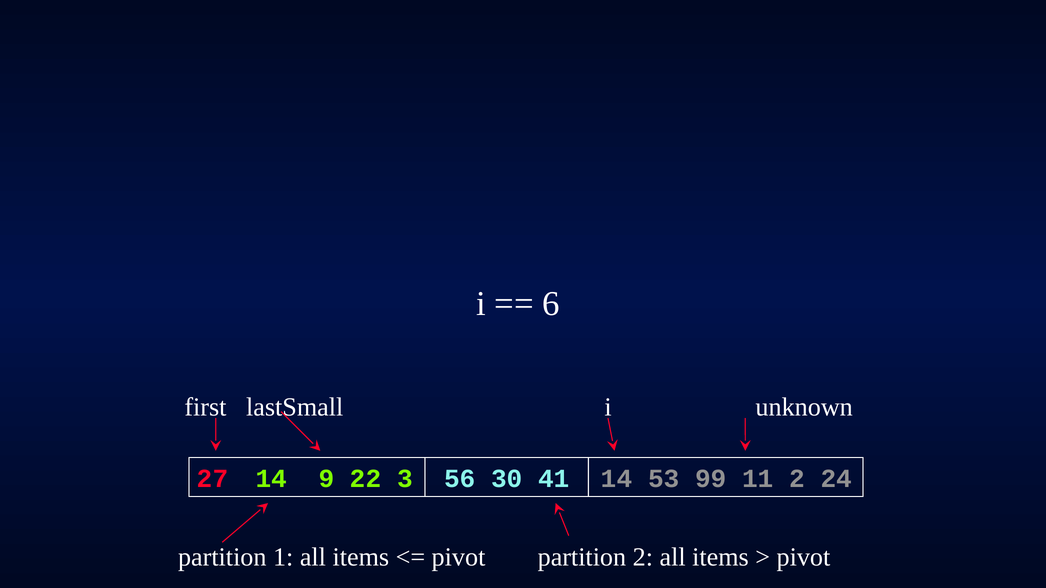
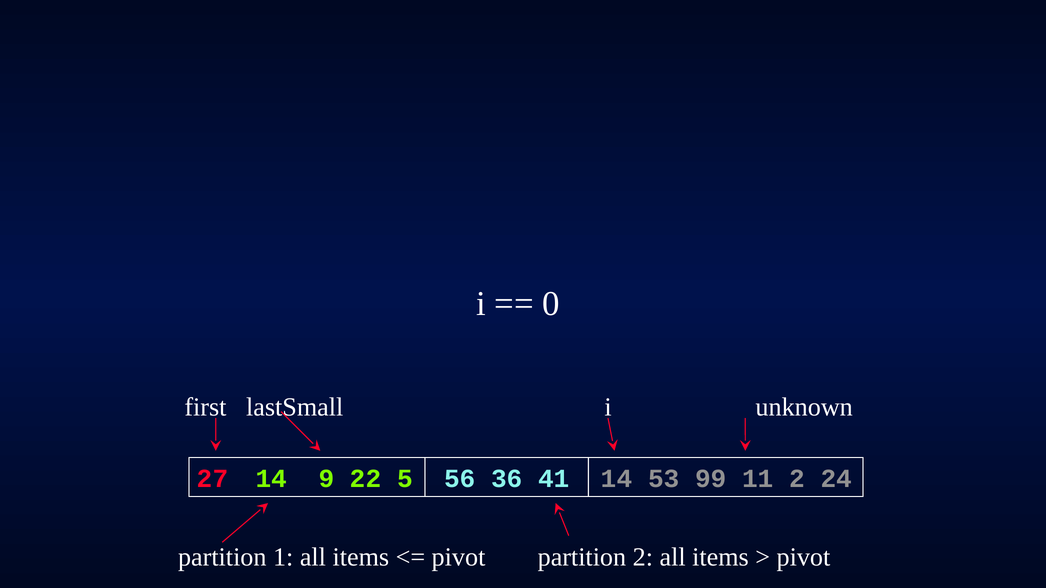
6: 6 -> 0 (551, 304)
3: 3 -> 5 (405, 479)
30: 30 -> 36 (507, 479)
